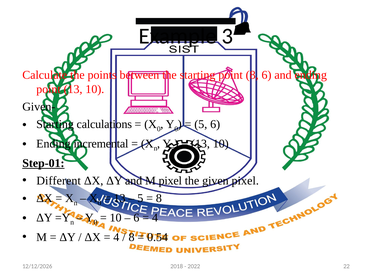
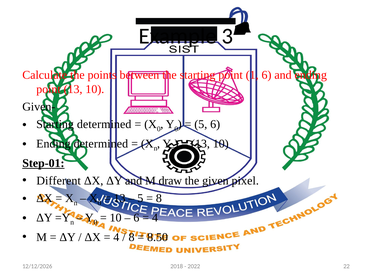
point 8: 8 -> 1 (252, 75)
Starting calculations: calculations -> determined (104, 124)
Ending incremental: incremental -> determined (101, 144)
M pixel: pixel -> draw (170, 181)
0.54: 0.54 -> 8.50 (158, 237)
